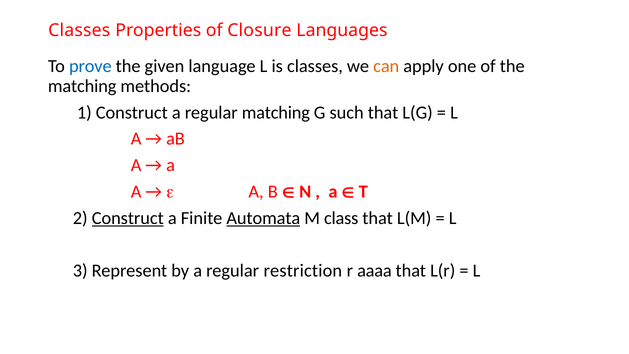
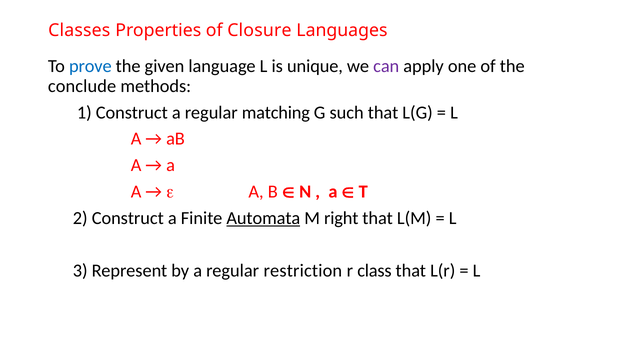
is classes: classes -> unique (315, 66)
can colour: orange -> purple (386, 66)
matching: matching -> conclude (82, 86)
Construct underline: present -> none (128, 218)
class: class -> right (341, 218)
aaaa: aaaa -> class (374, 271)
